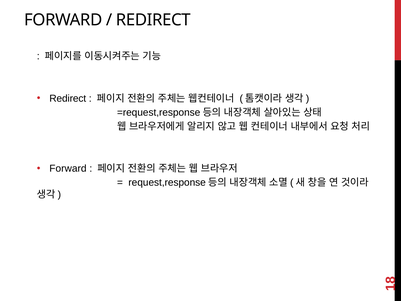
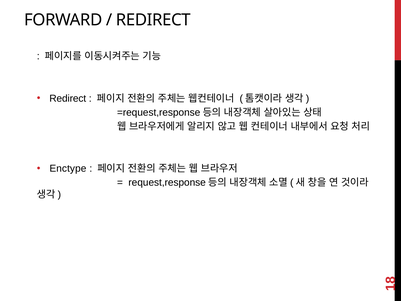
Forward: Forward -> Enctype (68, 168)
